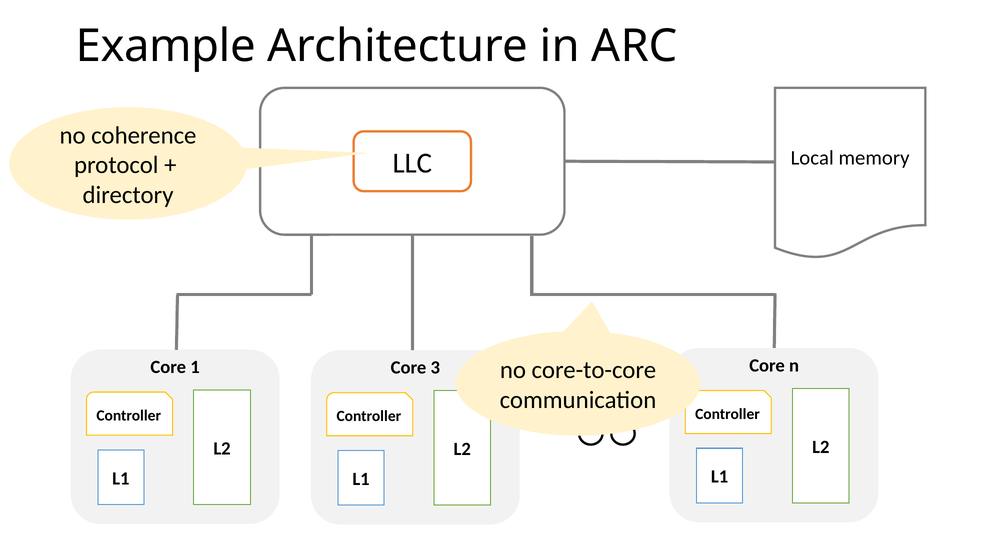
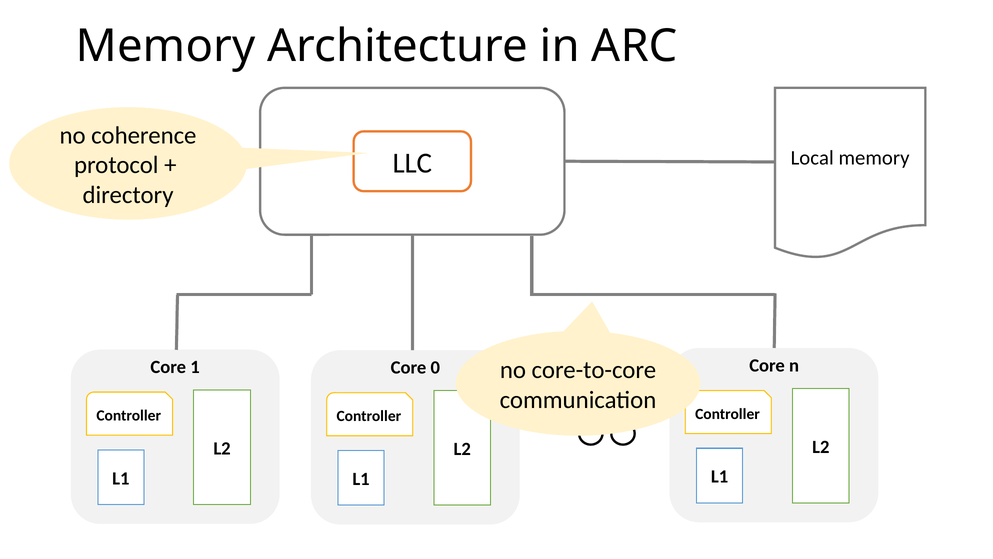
Example: Example -> Memory (166, 46)
3: 3 -> 0 (435, 367)
